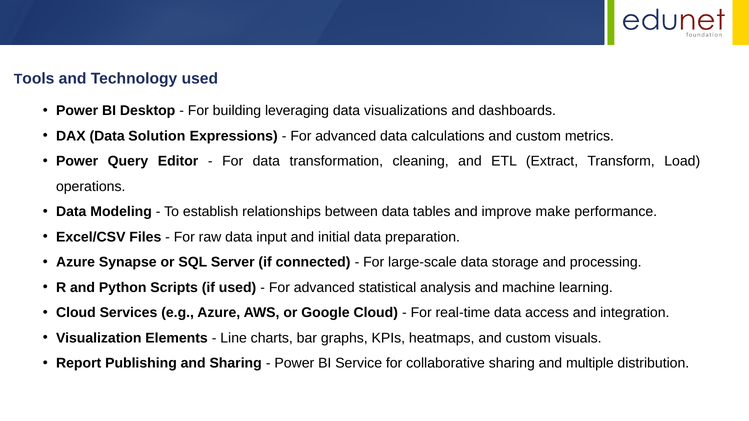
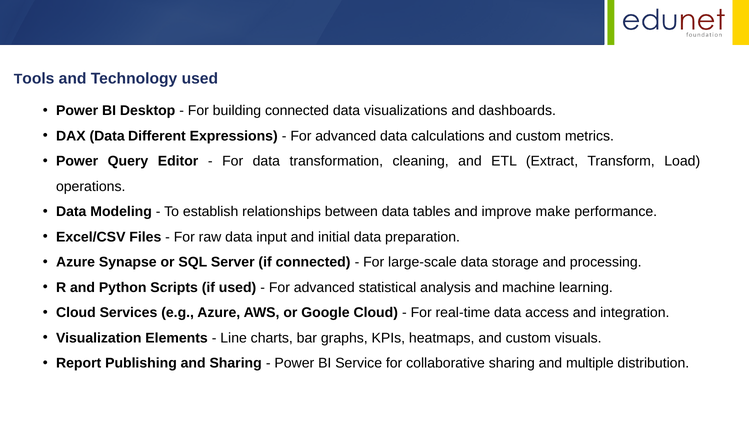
building leveraging: leveraging -> connected (297, 111)
Solution: Solution -> Different (157, 136)
